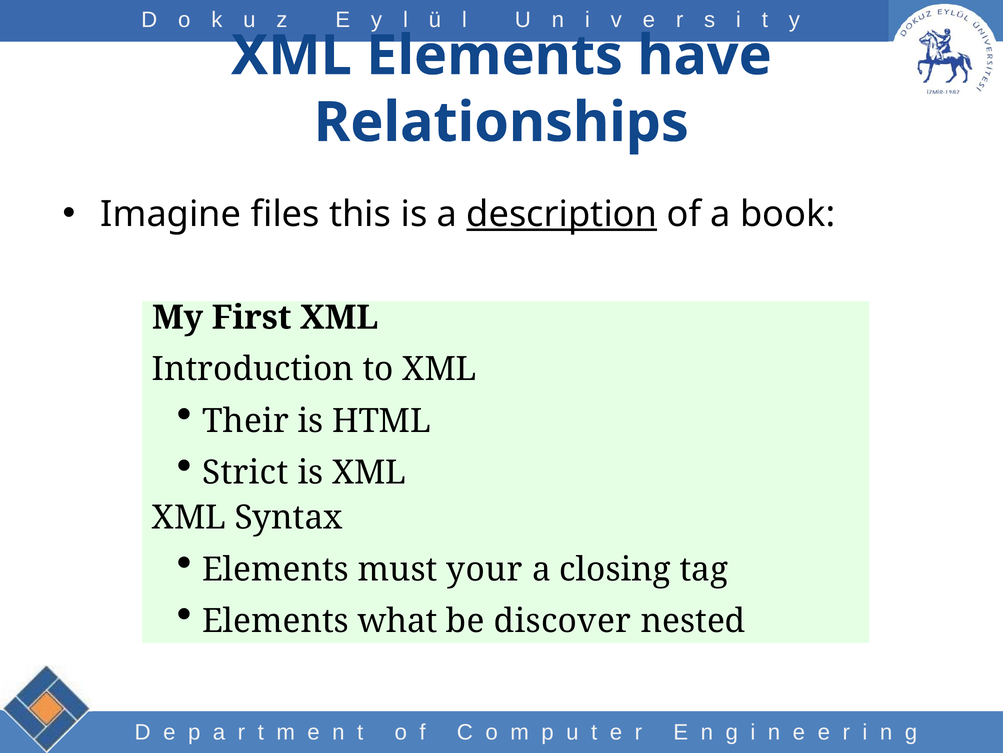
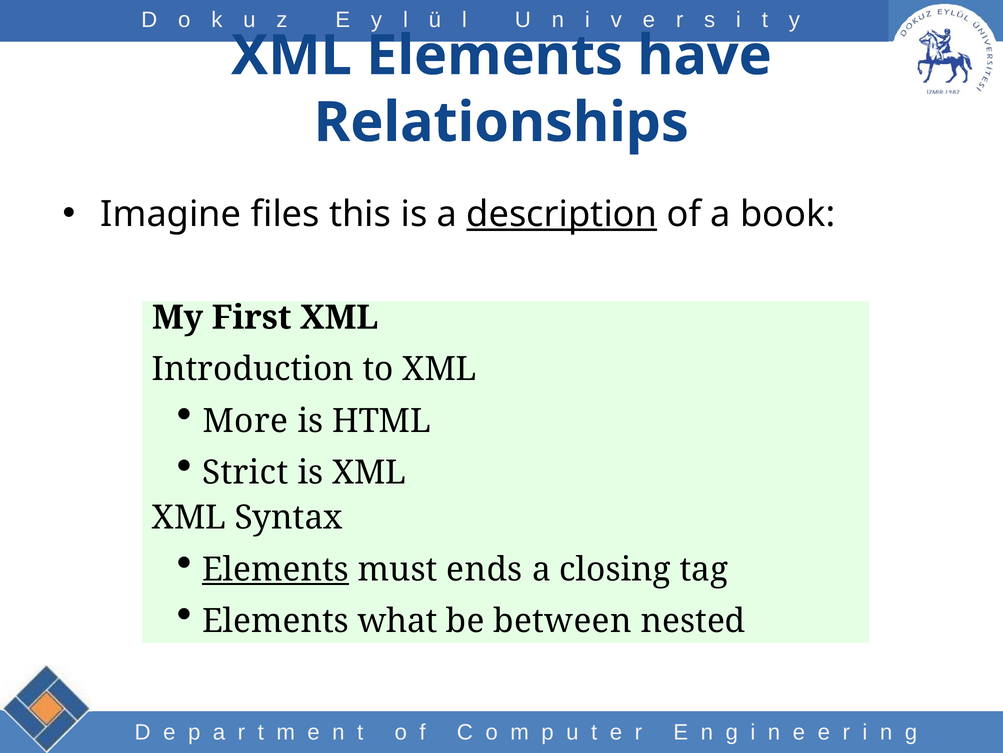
Their: Their -> More (245, 421)
Elements underline: none -> present (276, 569)
your: your -> ends (485, 569)
discover: discover -> between (562, 621)
